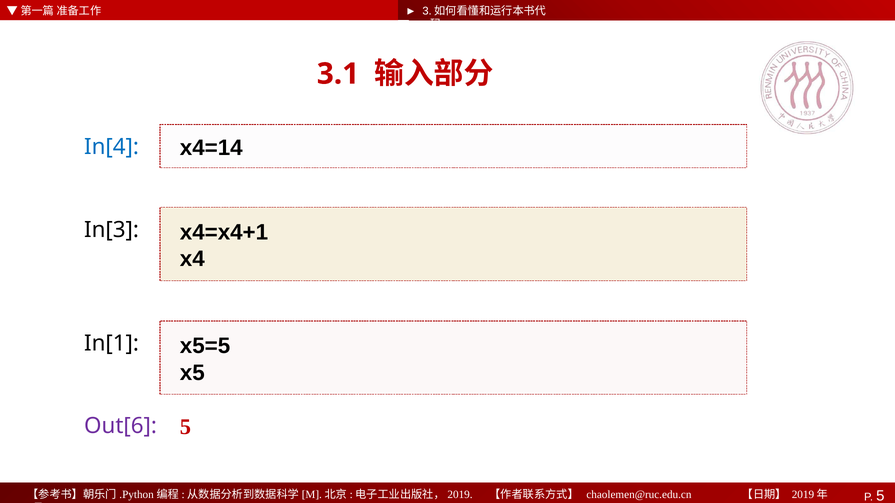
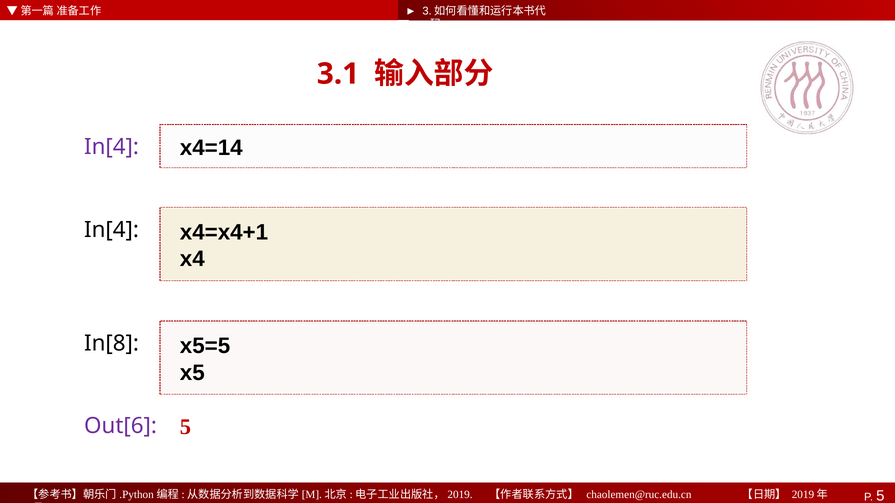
In[4 colour: blue -> purple (112, 147)
In[3: In[3 -> In[4 (112, 230)
In[1: In[1 -> In[8 (112, 344)
